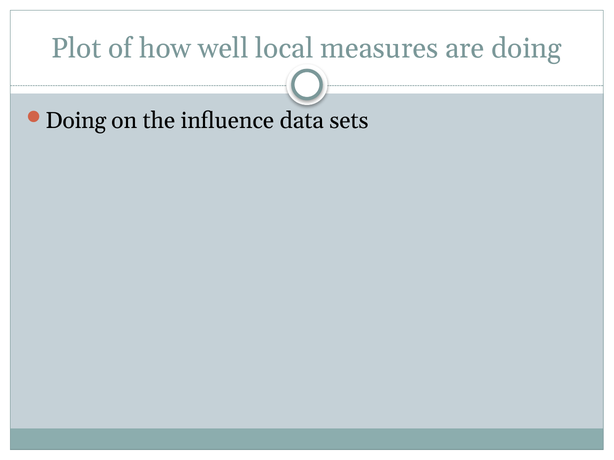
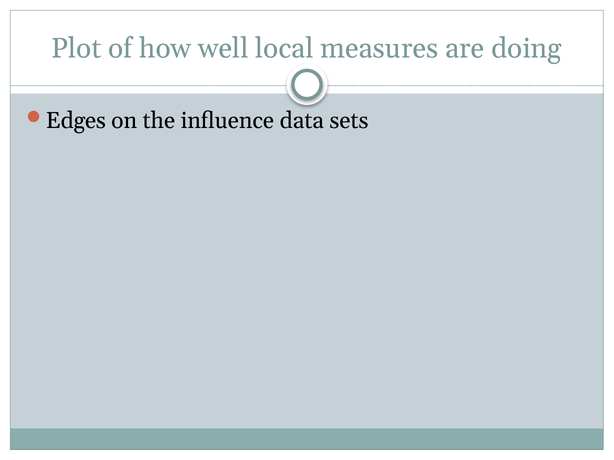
Doing: Doing -> Edges (76, 121)
